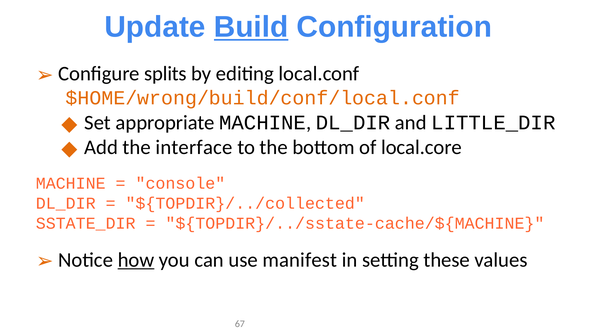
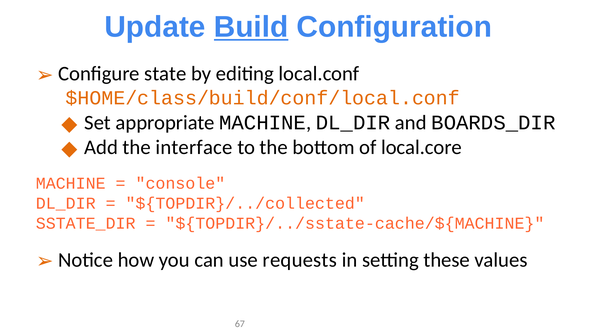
splits: splits -> state (165, 74)
$HOME/wrong/build/conf/local.conf: $HOME/wrong/build/conf/local.conf -> $HOME/class/build/conf/local.conf (263, 98)
LITTLE_DIR: LITTLE_DIR -> BOARDS_DIR (493, 122)
how underline: present -> none (136, 260)
manifest: manifest -> requests (300, 260)
